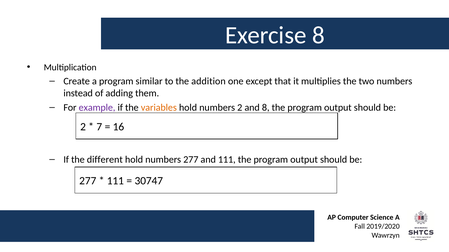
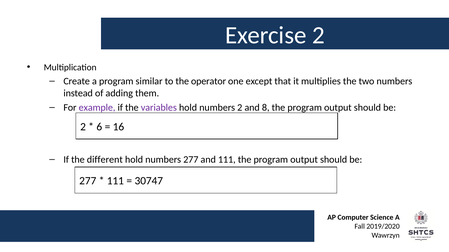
Exercise 8: 8 -> 2 (318, 35)
addition: addition -> operator (209, 81)
variables colour: orange -> purple (159, 108)
7: 7 -> 6 (99, 127)
